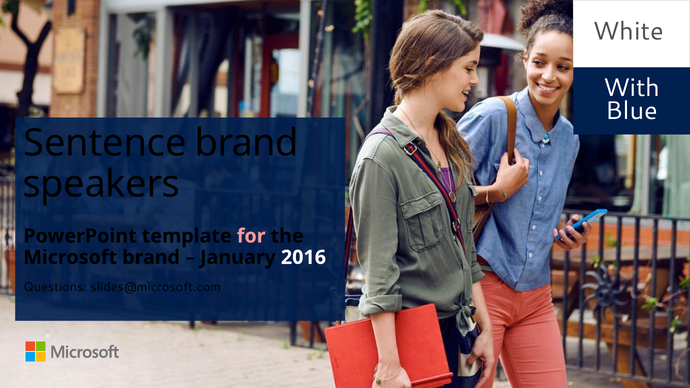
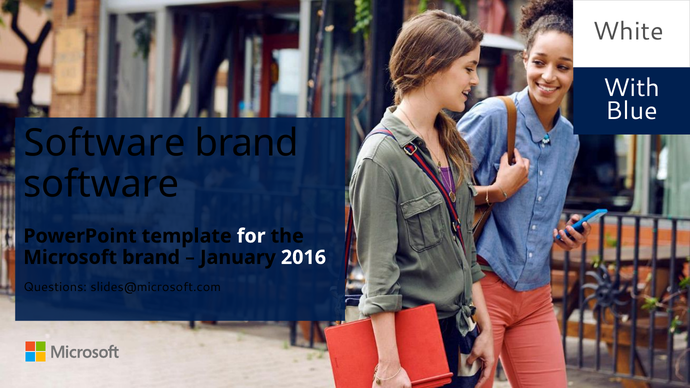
Sentence: Sentence -> Software (105, 143)
speakers: speakers -> software (101, 184)
for colour: pink -> white (251, 236)
